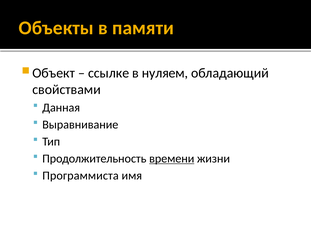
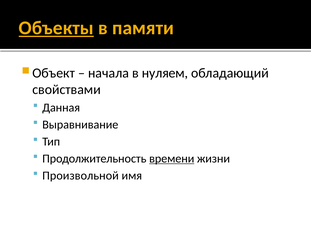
Объекты underline: none -> present (56, 28)
ссылке: ссылке -> начала (109, 73)
Программиста: Программиста -> Произвольной (81, 175)
